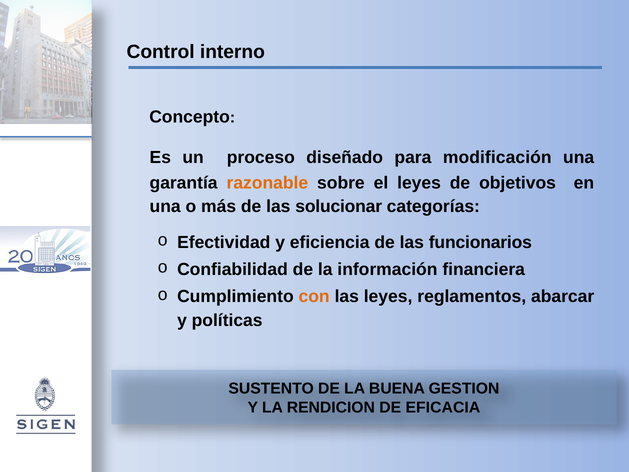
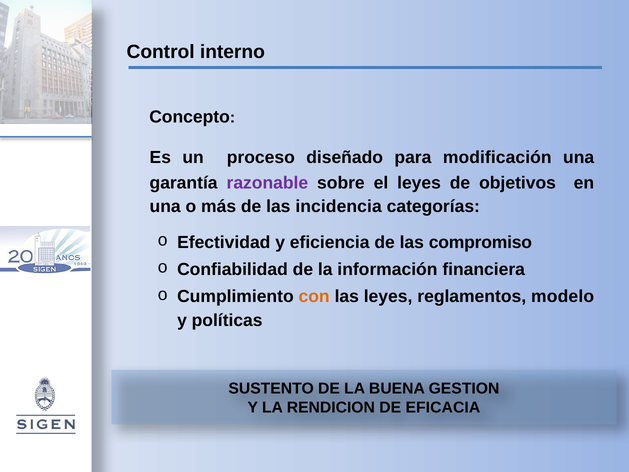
razonable colour: orange -> purple (267, 183)
solucionar: solucionar -> incidencia (339, 206)
funcionarios: funcionarios -> compromiso (480, 242)
abarcar: abarcar -> modelo (563, 296)
